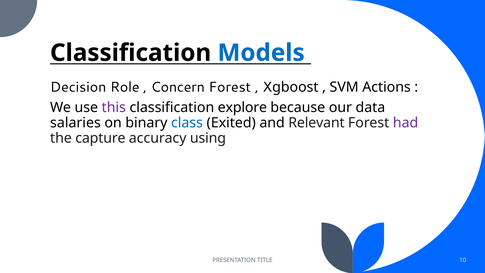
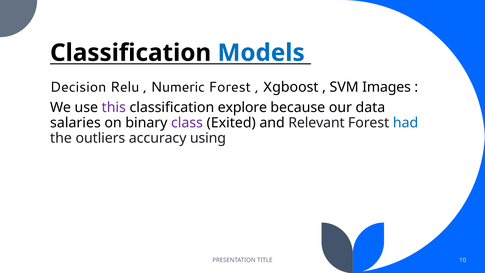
Role: Role -> Relu (125, 87)
Concern: Concern -> Numeric (178, 87)
Actions: Actions -> Images (387, 87)
class colour: blue -> purple (187, 123)
had colour: purple -> blue (406, 123)
capture: capture -> outliers (100, 138)
